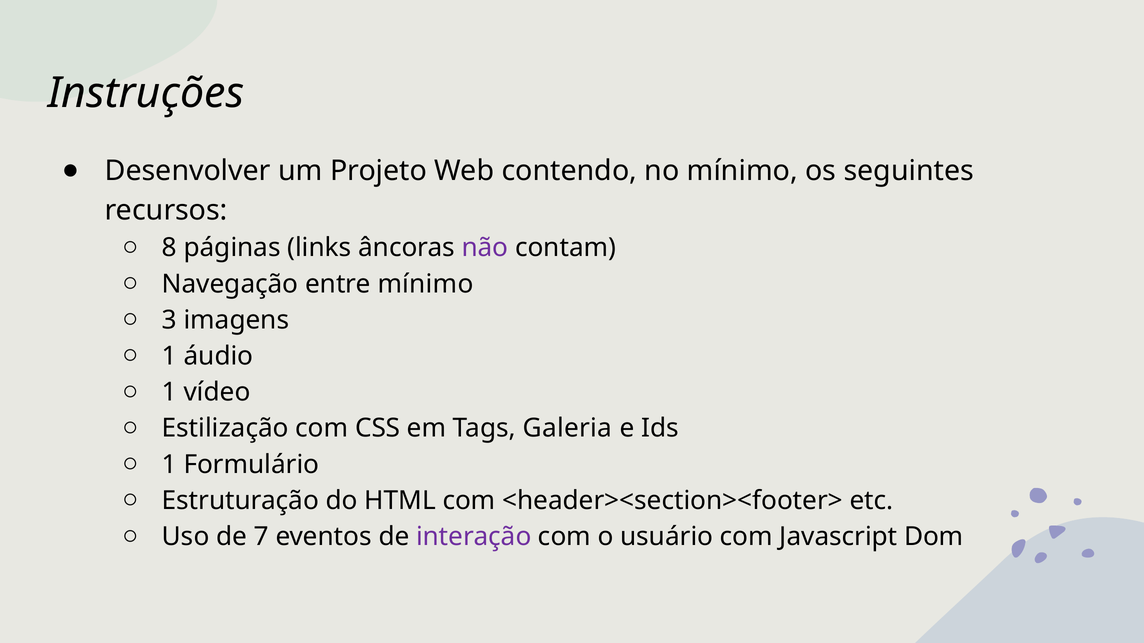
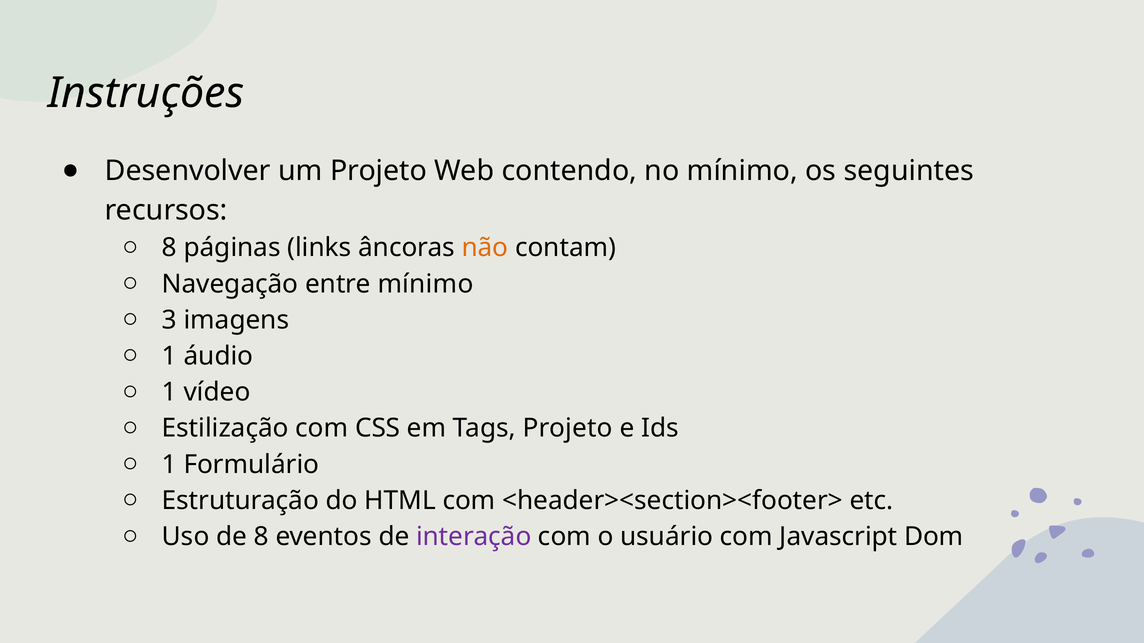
não colour: purple -> orange (485, 248)
Tags Galeria: Galeria -> Projeto (568, 429)
de 7: 7 -> 8 (261, 537)
